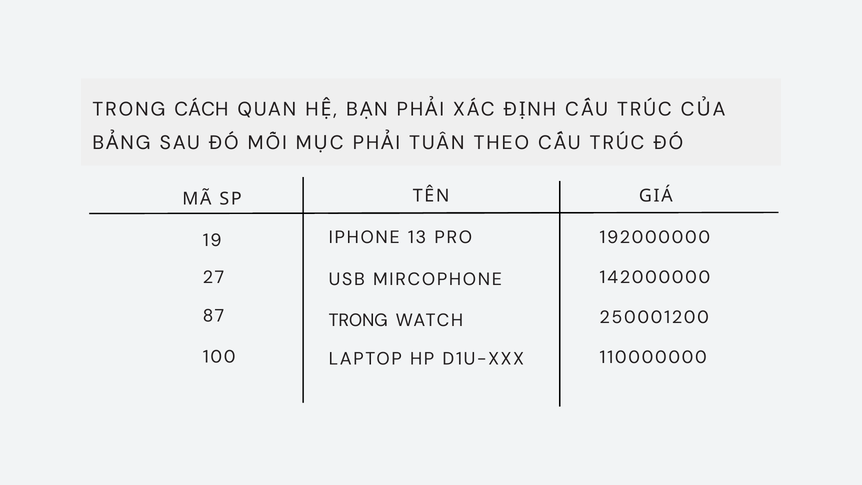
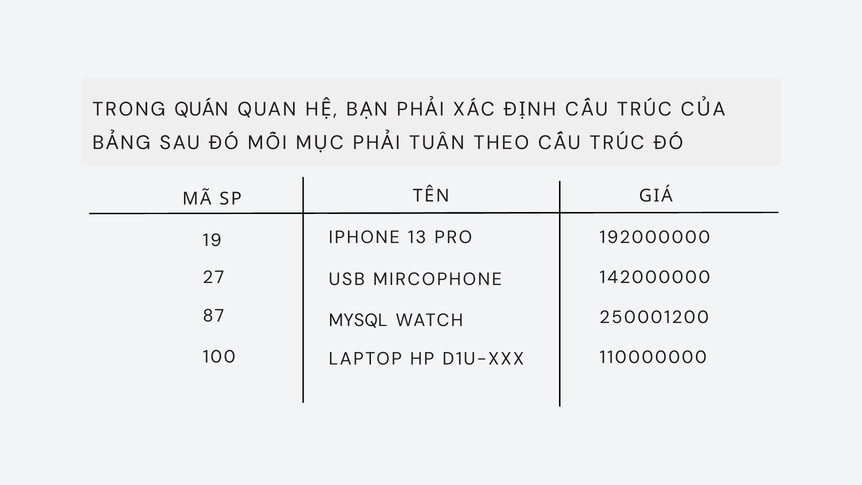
CÁCH: CÁCH -> QUÁN (201, 109)
TRONG: TRONG -> MYSQL (358, 320)
